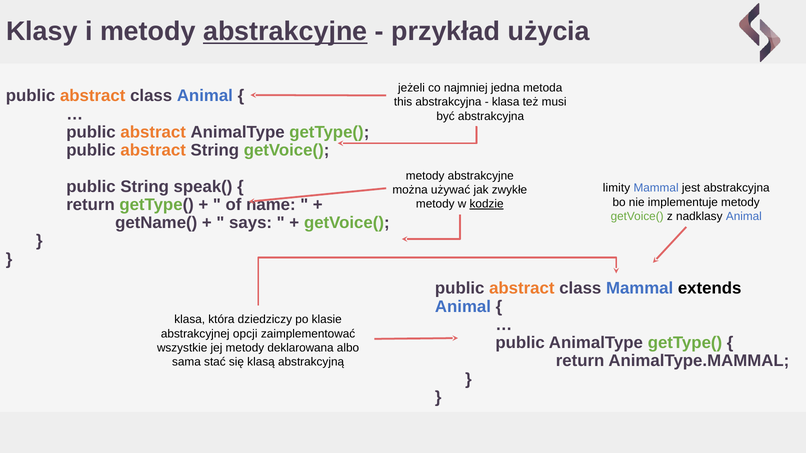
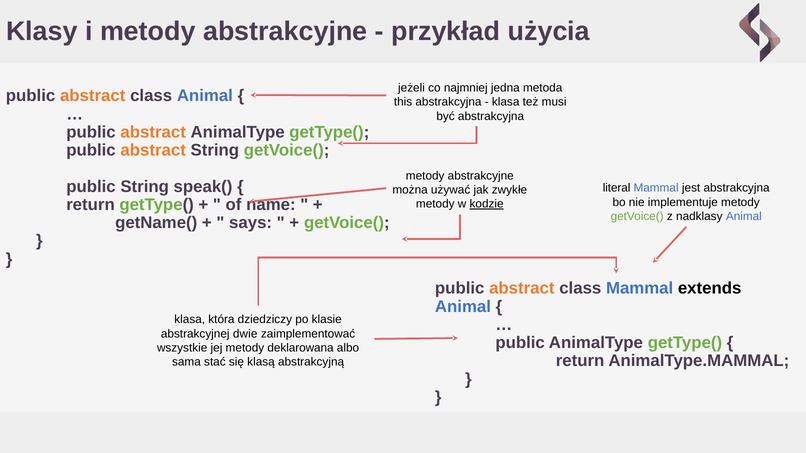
abstrakcyjne underline: present -> none (285, 32)
limity: limity -> literal (617, 188)
opcji: opcji -> dwie (245, 334)
